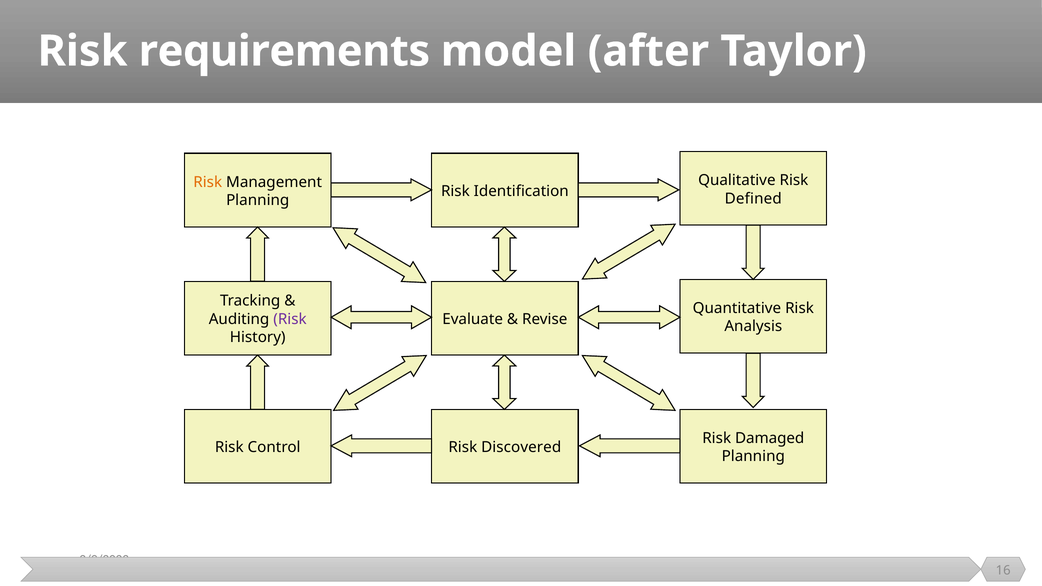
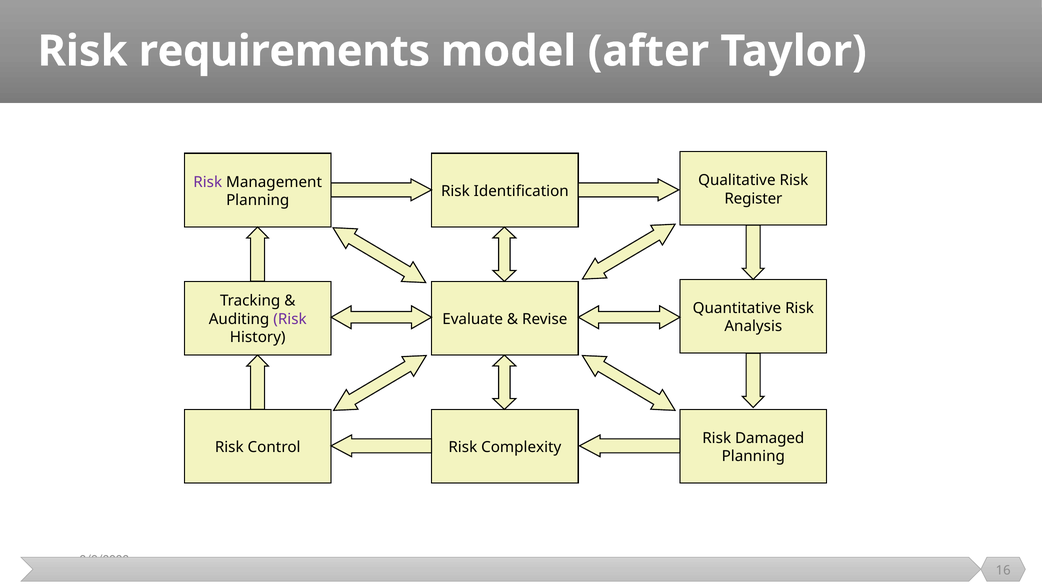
Risk colour: orange -> purple (208, 182)
Defined: Defined -> Register (753, 199)
Discovered: Discovered -> Complexity (521, 447)
